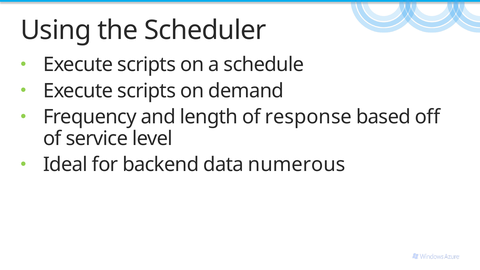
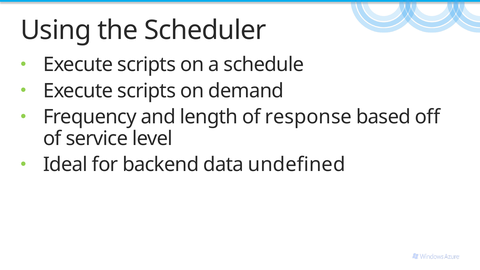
numerous: numerous -> undefined (297, 165)
